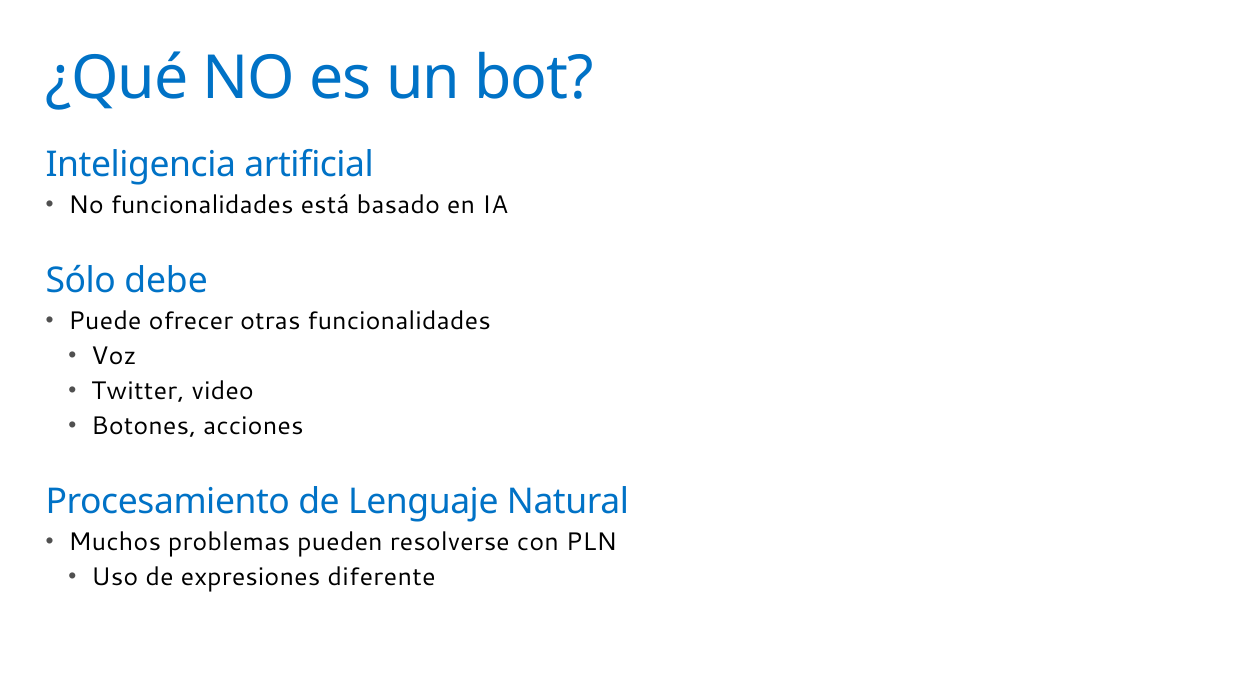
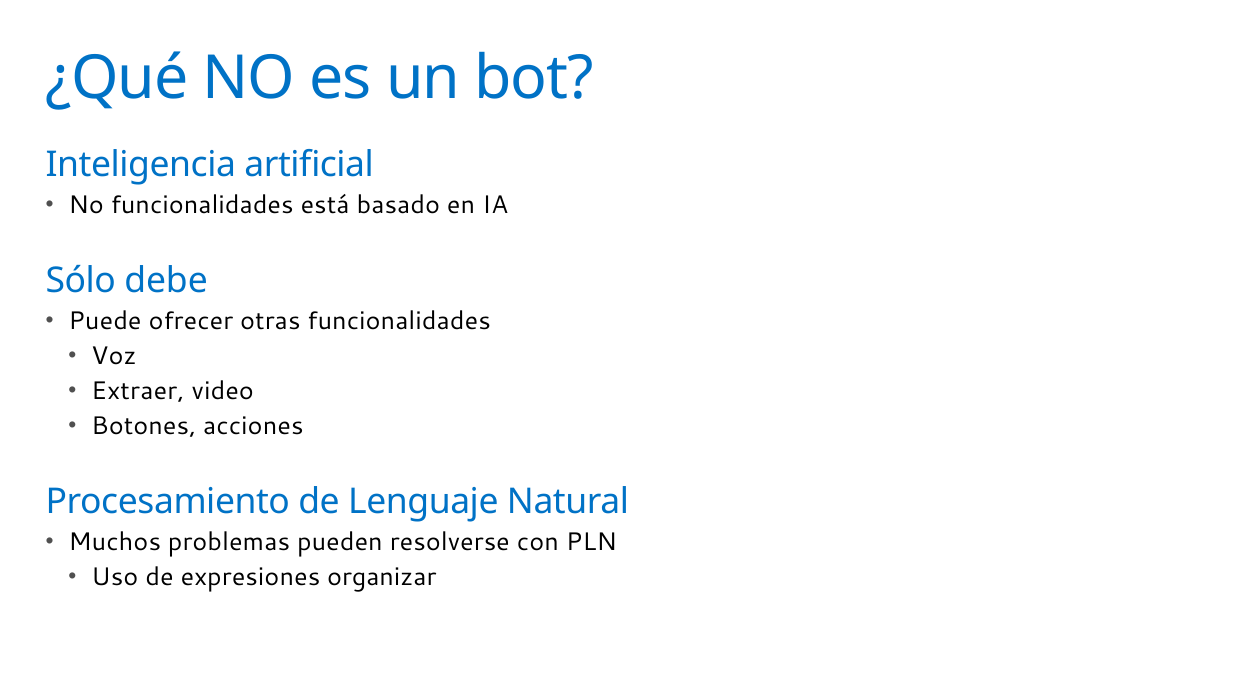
Twitter: Twitter -> Extraer (138, 391)
diferente: diferente -> organizar (382, 577)
